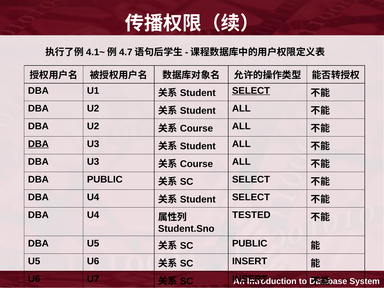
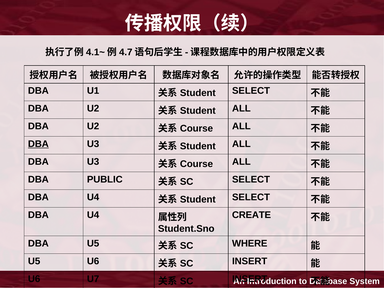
SELECT underline: present -> none (251, 91)
TESTED: TESTED -> CREATE (251, 215)
PUBLIC: PUBLIC -> WHERE (250, 243)
